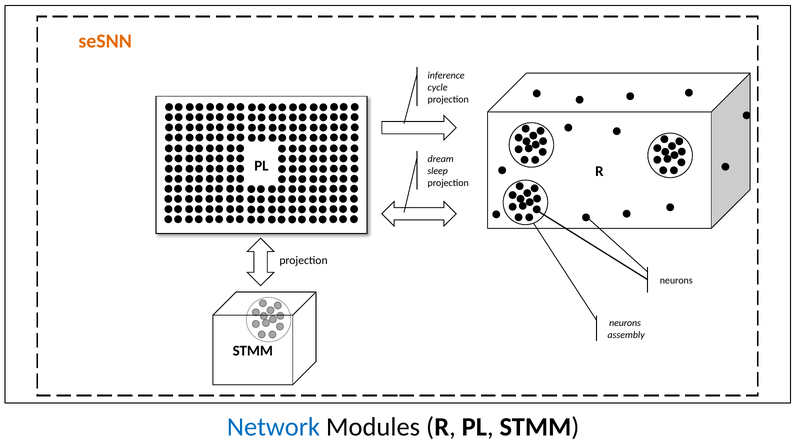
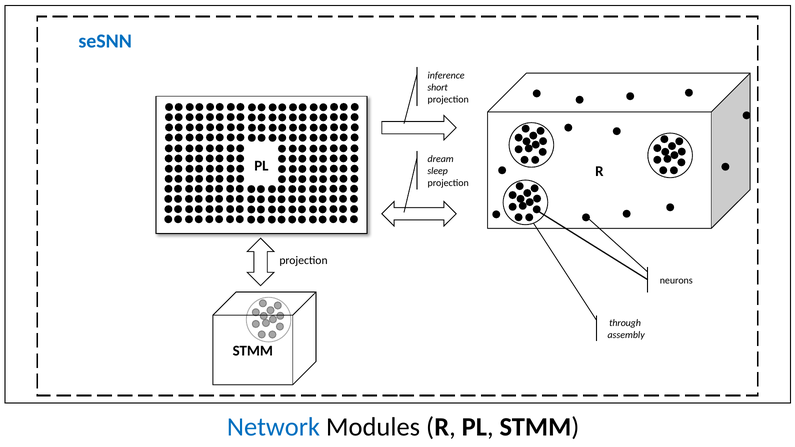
seSNN colour: orange -> blue (105, 41)
cycle: cycle -> short (438, 87)
neurons: neurons -> through (625, 323)
